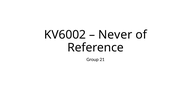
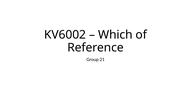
Never: Never -> Which (115, 35)
